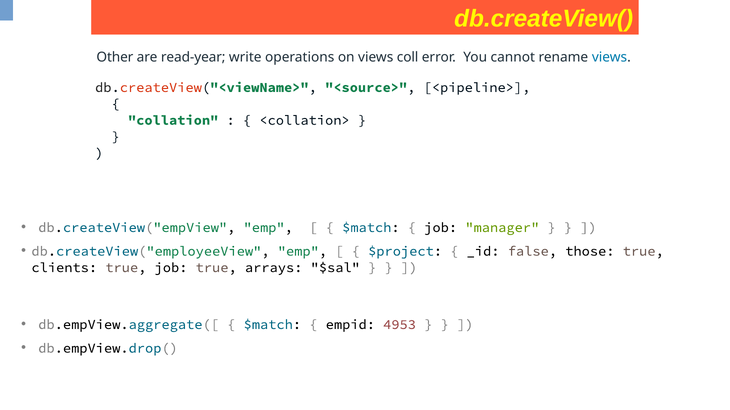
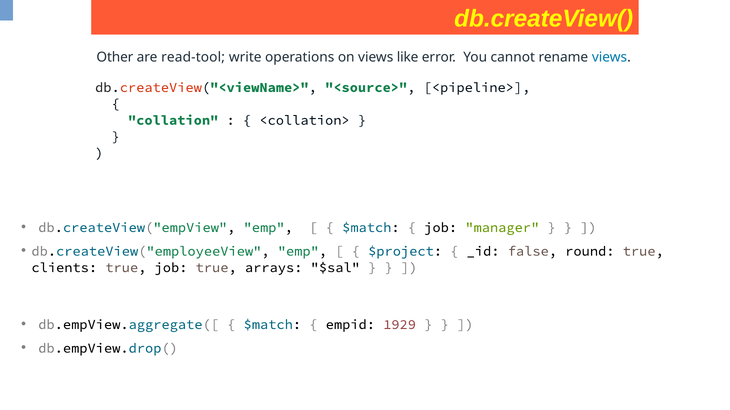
read-year: read-year -> read-tool (193, 57)
coll: coll -> like (408, 57)
those: those -> round (590, 252)
4953: 4953 -> 1929 (400, 325)
